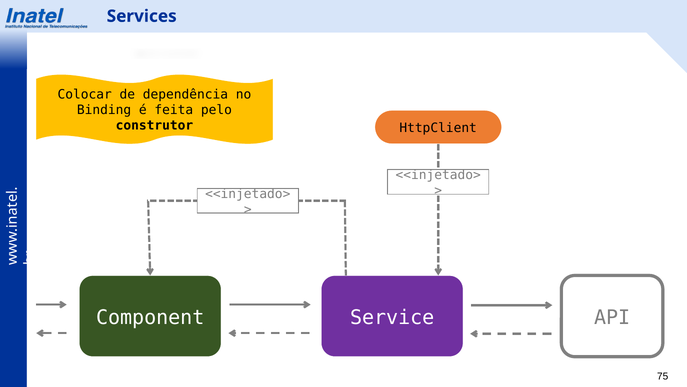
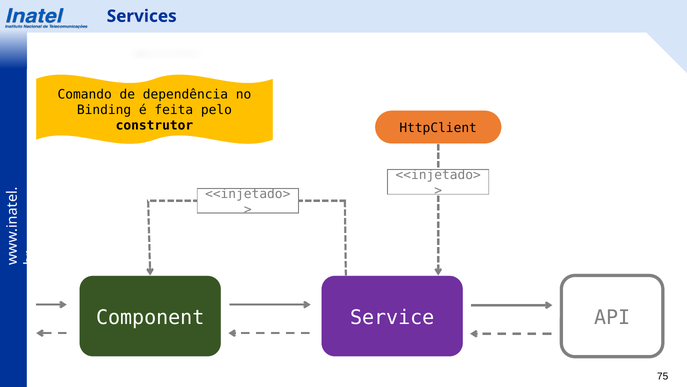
Colocar: Colocar -> Comando (85, 94)
